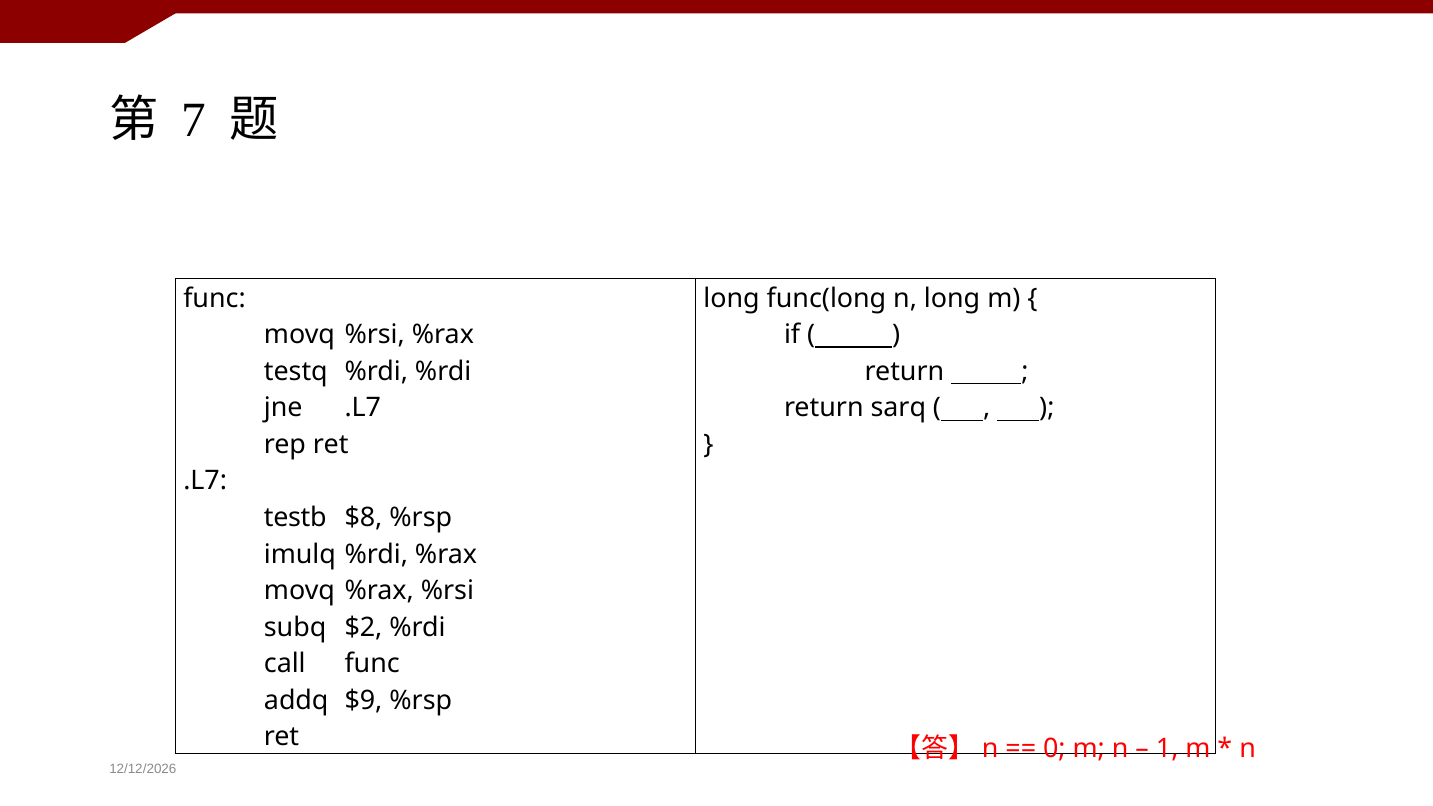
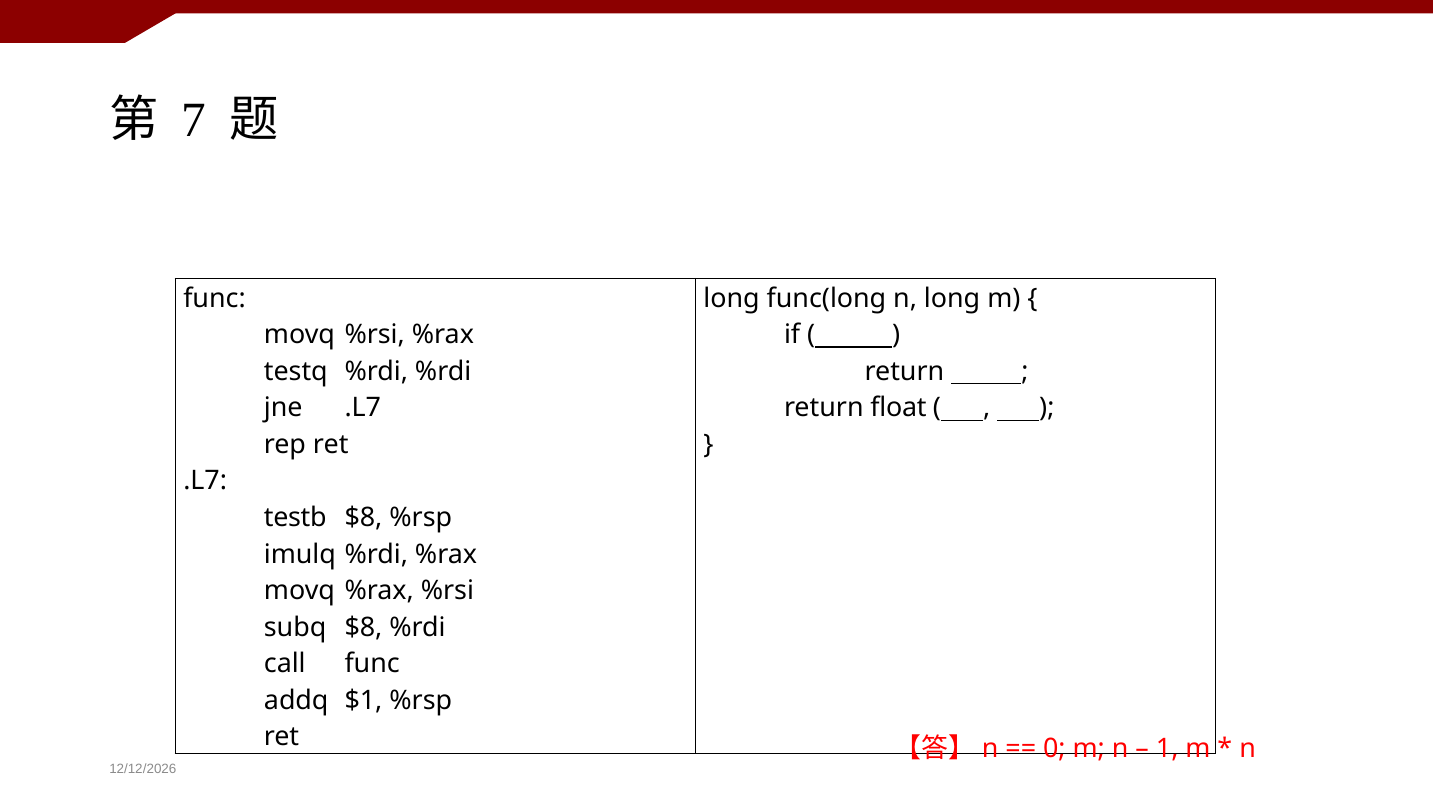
sarq: sarq -> float (898, 408)
subq $2: $2 -> $8 (363, 627)
$9: $9 -> $1 (363, 701)
